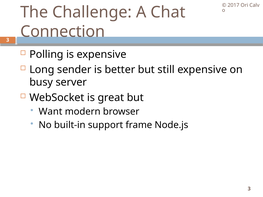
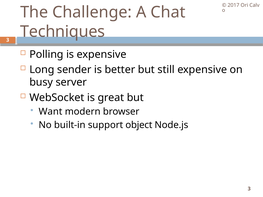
Connection: Connection -> Techniques (63, 32)
frame: frame -> object (139, 125)
